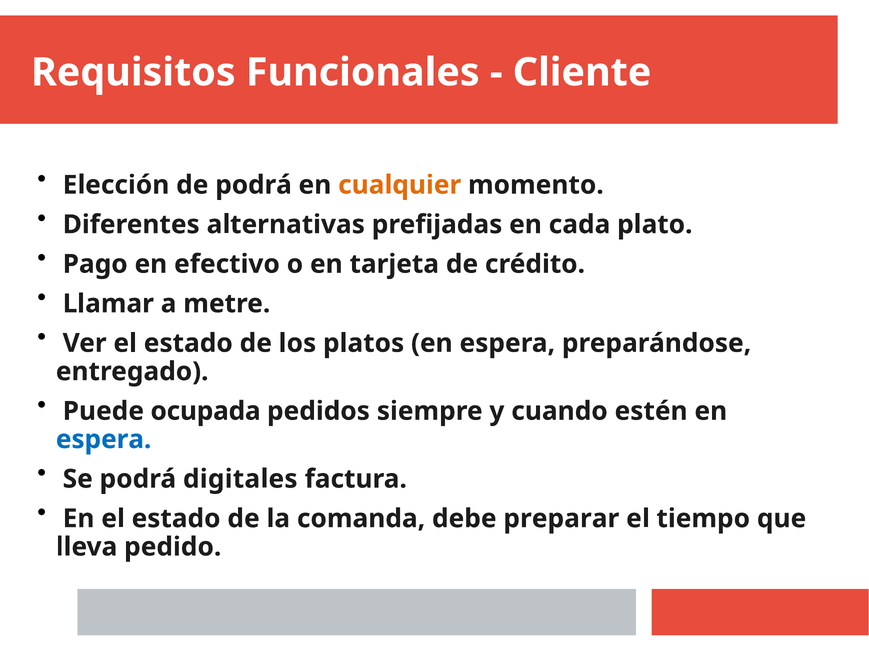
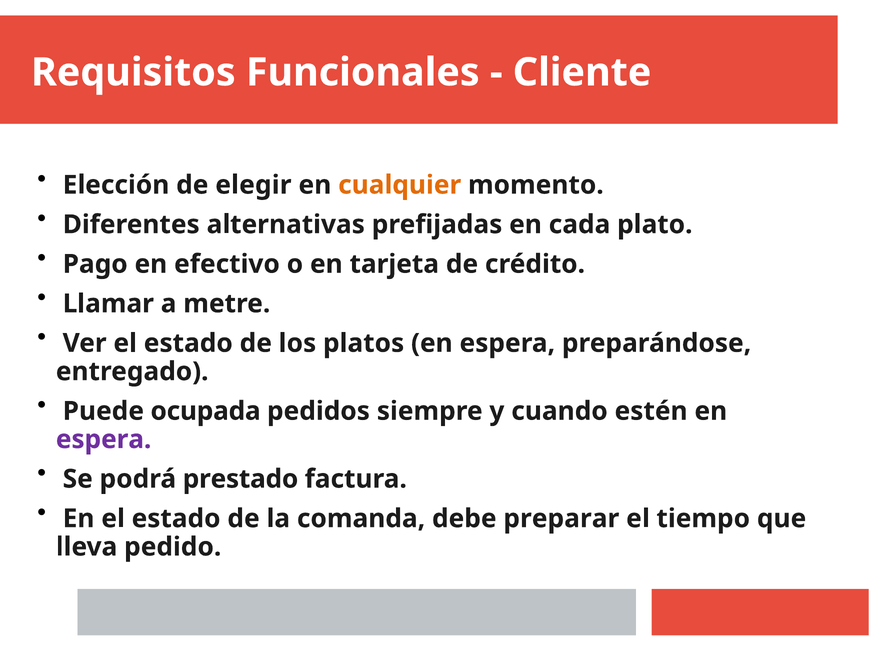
de podrá: podrá -> elegir (253, 185)
espera colour: blue -> purple (104, 440)
digitales: digitales -> prestado (240, 479)
